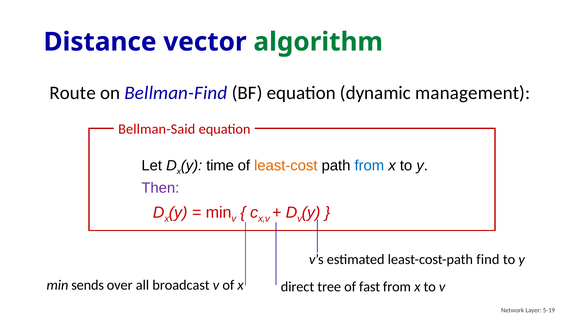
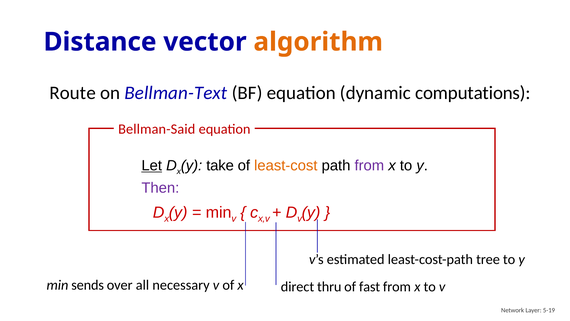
algorithm colour: green -> orange (318, 42)
Bellman-Find: Bellman-Find -> Bellman-Text (176, 93)
management: management -> computations (473, 93)
Let underline: none -> present (152, 165)
time: time -> take (220, 165)
from colour: blue -> purple (369, 165)
find: find -> tree (488, 259)
broadcast: broadcast -> necessary (181, 285)
tree: tree -> thru (329, 286)
